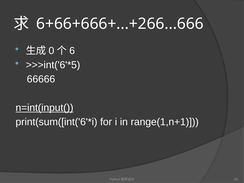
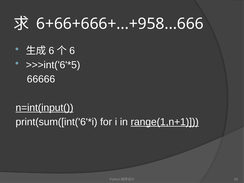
6+66+666+...+266...666: 6+66+666+...+266...666 -> 6+66+666+...+958...666 (120, 24)
0: 0 -> 6 (51, 51)
range(1,n+1 underline: none -> present (165, 122)
